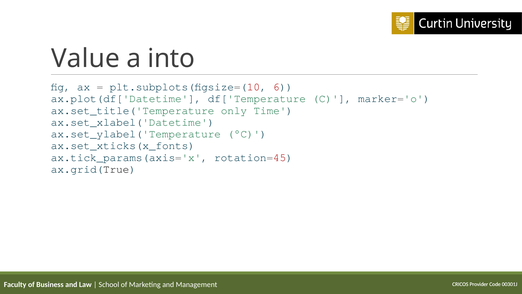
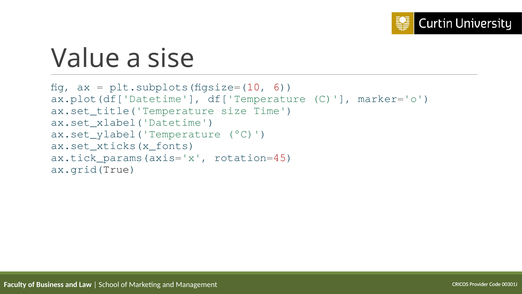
into: into -> sise (171, 58)
only: only -> size (234, 110)
